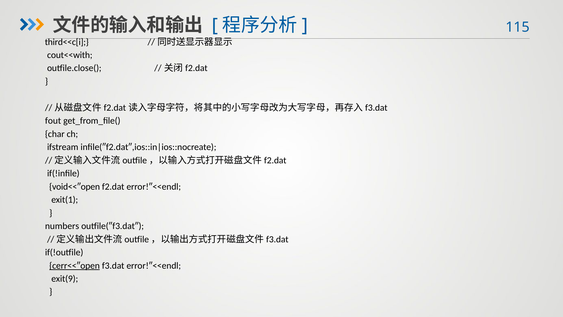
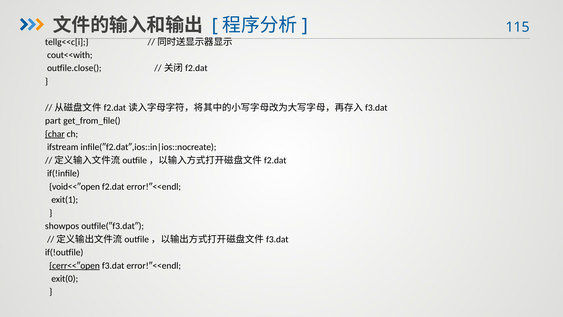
third<<c[i: third<<c[i -> tellg<<c[i (67, 42)
fout: fout -> part (53, 121)
char underline: none -> present (55, 134)
numbers: numbers -> showpos (62, 226)
exit(9: exit(9 -> exit(0 (65, 278)
